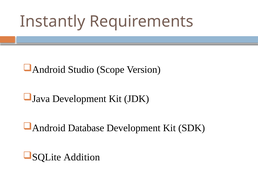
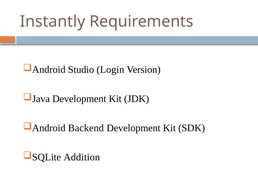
Scope: Scope -> Login (110, 69)
Database: Database -> Backend (86, 128)
